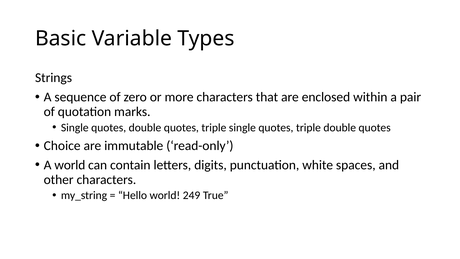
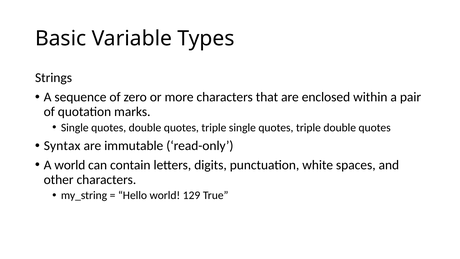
Choice: Choice -> Syntax (62, 146)
249: 249 -> 129 (192, 195)
